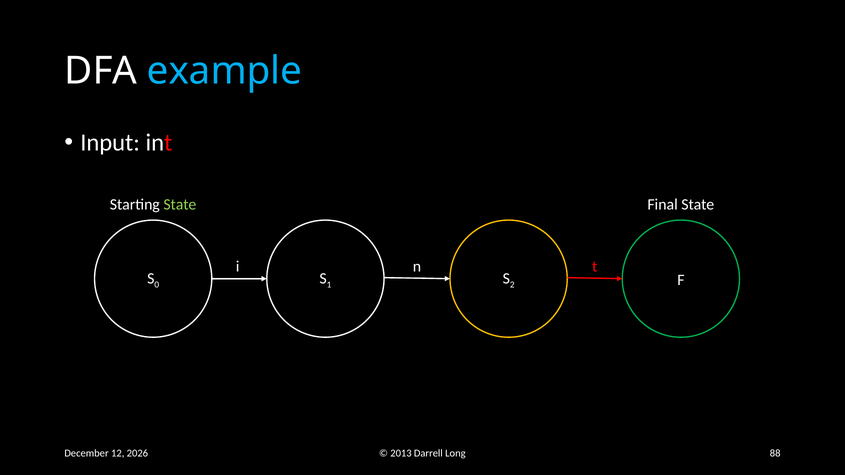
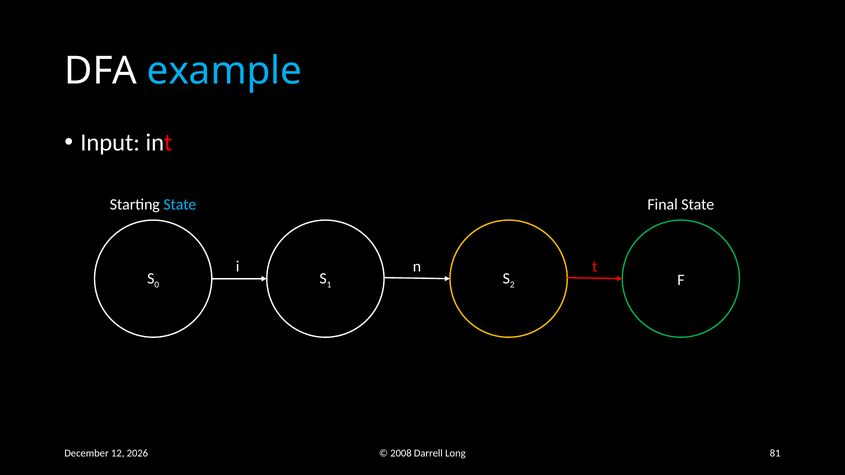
State colour: light green -> light blue (180, 205)
2013: 2013 -> 2008 (401, 454)
88: 88 -> 81 (775, 454)
